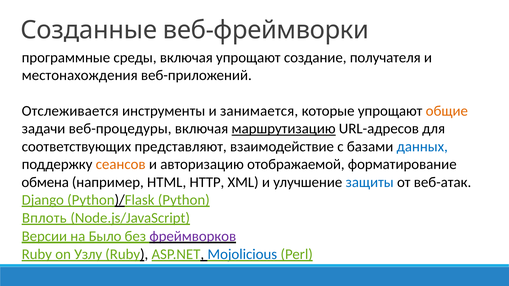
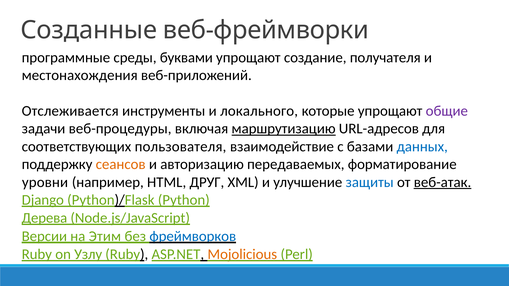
среды включая: включая -> буквами (186, 58)
занимается: занимается -> локального (259, 111)
общие colour: orange -> purple (447, 111)
представляют: представляют -> пользователя (181, 147)
отображаемой: отображаемой -> передаваемых (296, 164)
обмена: обмена -> уровни (45, 182)
HTTP: HTTP -> ДРУГ (207, 182)
веб-атак underline: none -> present (443, 182)
Вплоть: Вплоть -> Дерева (44, 218)
Было: Было -> Этим (105, 236)
фреймворков colour: purple -> blue (193, 236)
Mojolicious colour: blue -> orange (242, 255)
